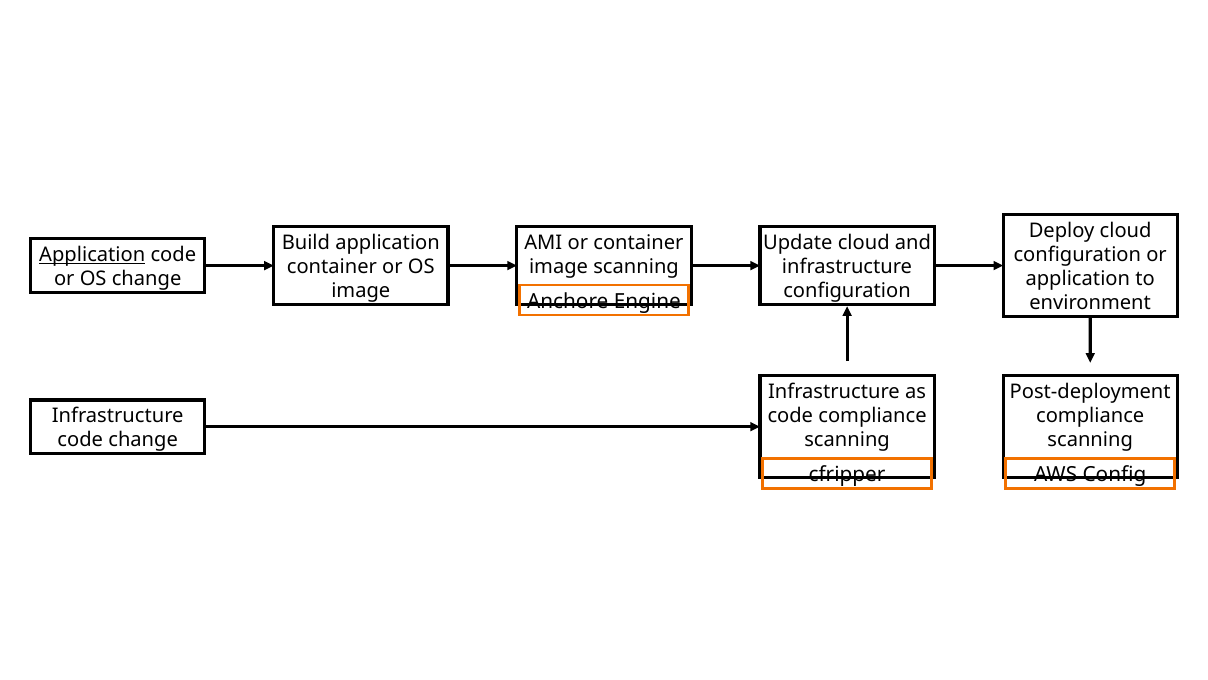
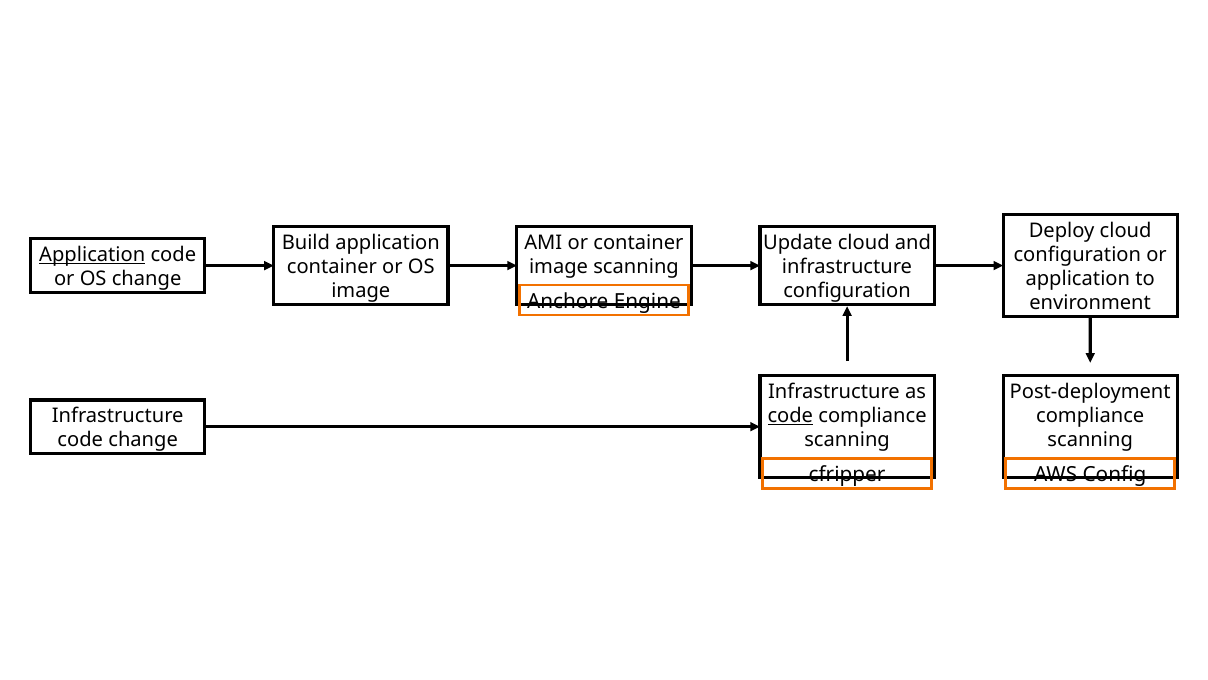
code underline: none -> present (790, 416)
